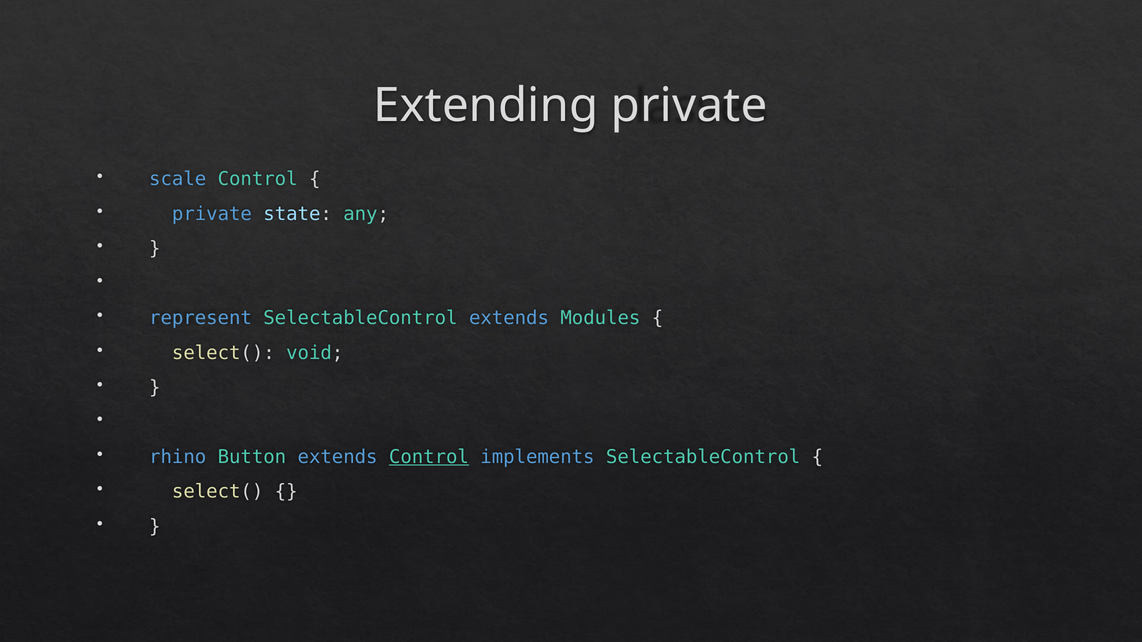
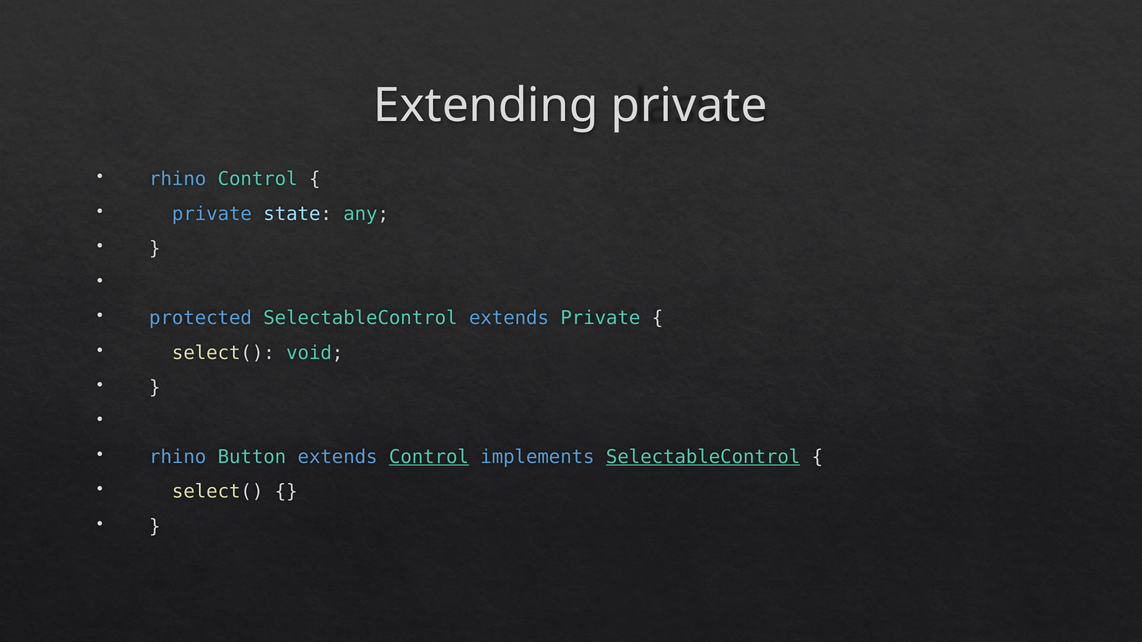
scale: scale -> rhino (178, 179)
represent: represent -> protected (201, 318)
extends Modules: Modules -> Private (600, 318)
SelectableControl underline: none -> present (703, 457)
